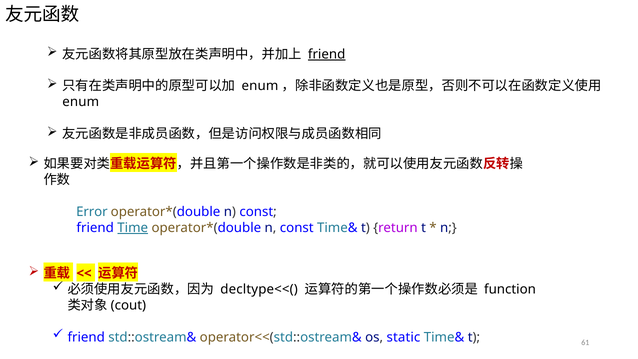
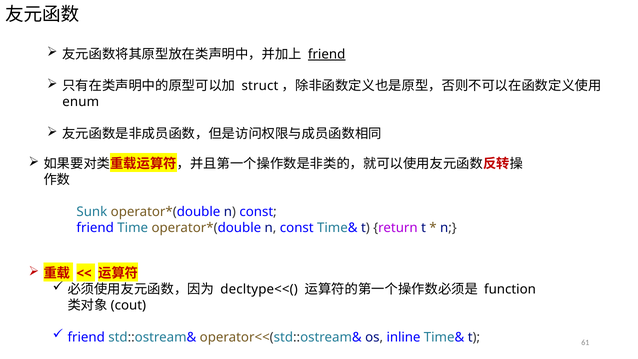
enum: enum -> struct (260, 86)
Error: Error -> Sunk (92, 212)
Time underline: present -> none (133, 228)
static: static -> inline (404, 337)
